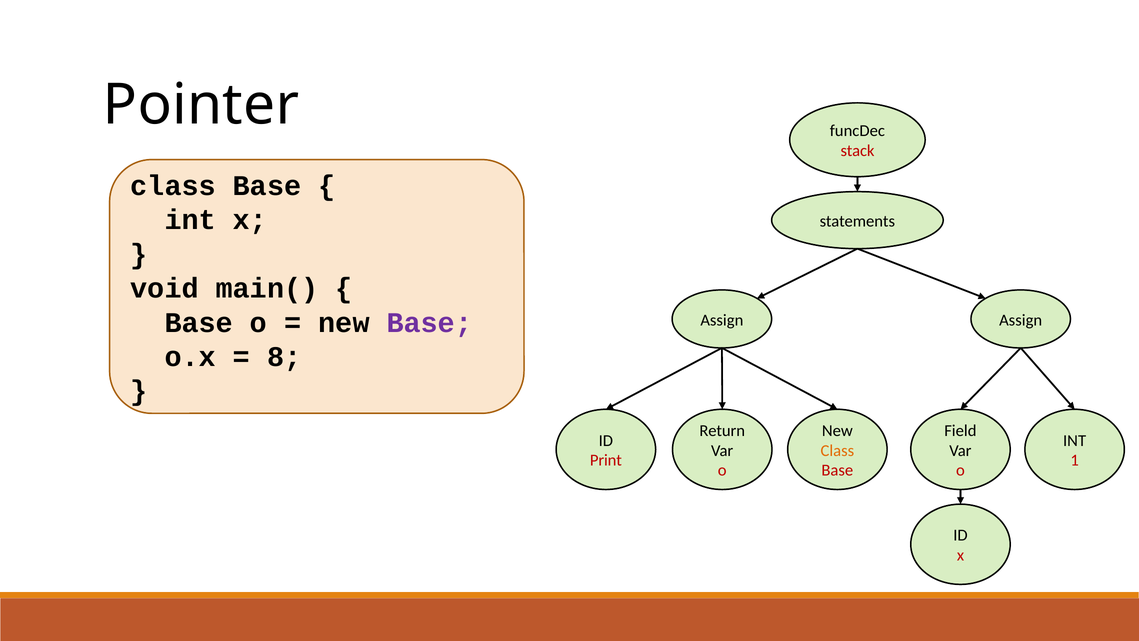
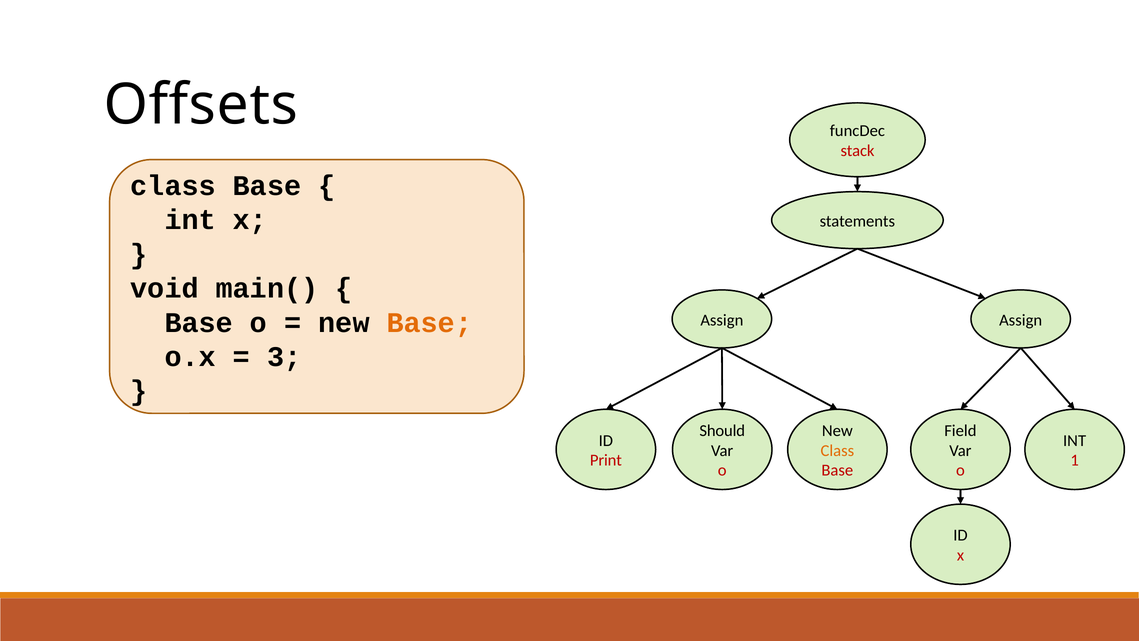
Pointer: Pointer -> Offsets (201, 105)
Base colour: purple -> orange (429, 322)
8: 8 -> 3 (284, 357)
Return: Return -> Should (722, 430)
